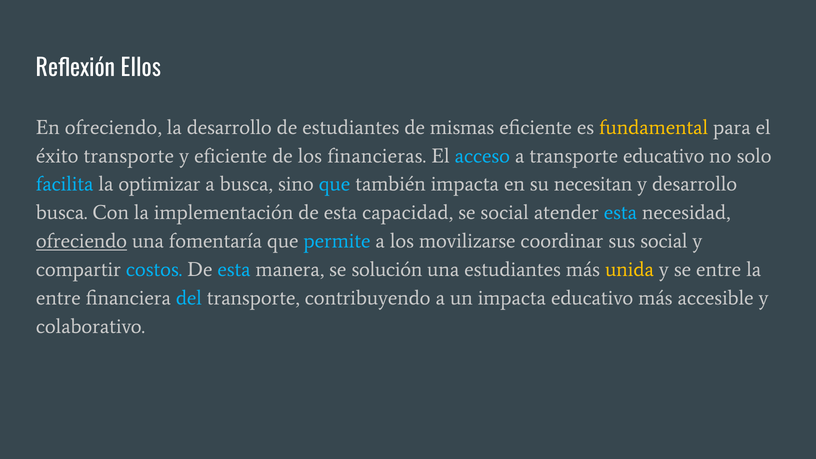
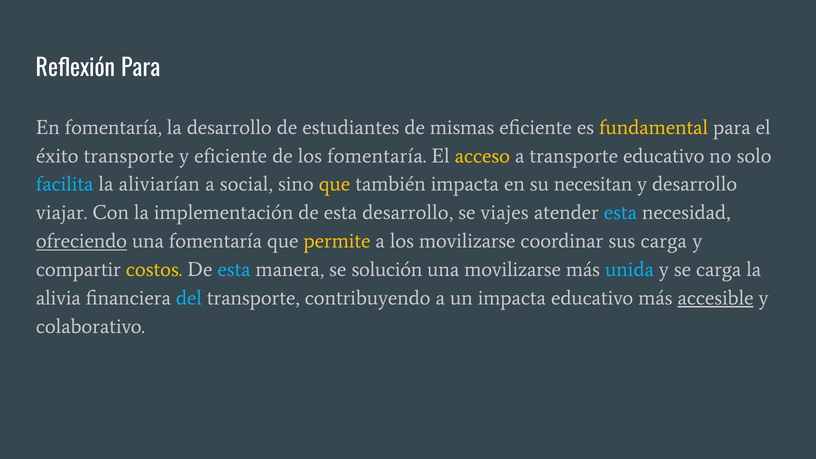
Reflexión Ellos: Ellos -> Para (141, 68)
En ofreciendo: ofreciendo -> fomentaría (113, 127)
los financieras: financieras -> fomentaría (377, 156)
acceso colour: light blue -> yellow (482, 156)
optimizar: optimizar -> aliviarían (159, 184)
a busca: busca -> social (246, 184)
que colour: light blue -> yellow (334, 184)
busca: busca -> viajar (62, 213)
esta capacidad: capacidad -> desarrollo (408, 213)
se social: social -> viajes (505, 213)
permite colour: light blue -> yellow (337, 241)
sus social: social -> carga (664, 241)
costos colour: light blue -> yellow (154, 270)
una estudiantes: estudiantes -> movilizarse (513, 270)
unida colour: yellow -> light blue (629, 270)
se entre: entre -> carga (719, 270)
entre: entre -> alivia (58, 298)
accesible underline: none -> present (716, 298)
